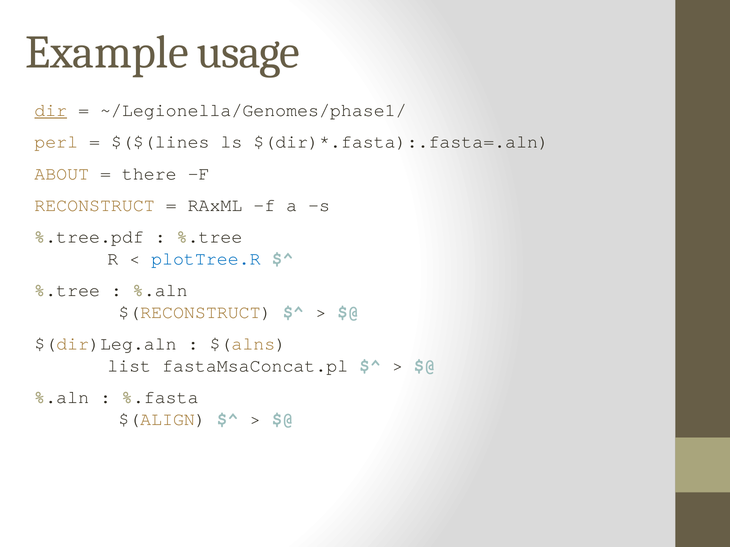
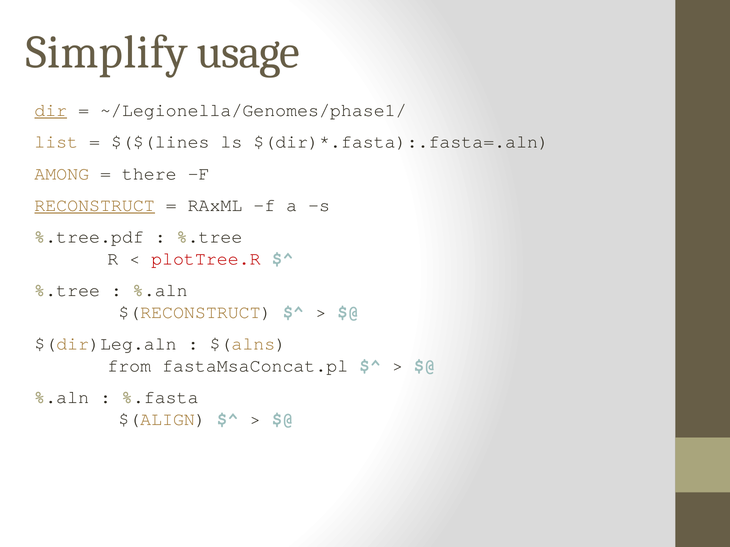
Example: Example -> Simplify (107, 52)
perl: perl -> list (56, 142)
ABOUT: ABOUT -> AMONG (62, 174)
RECONSTRUCT underline: none -> present (95, 205)
plotTree.R colour: blue -> red (206, 259)
list: list -> from (129, 366)
